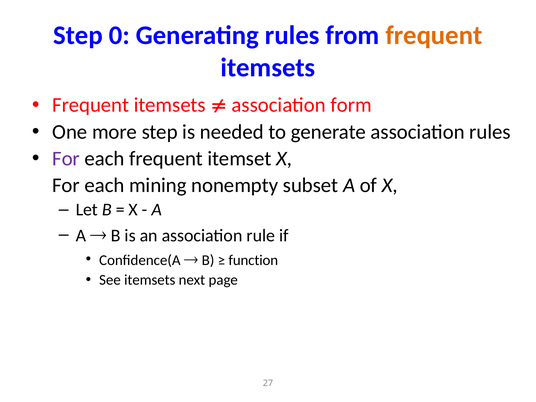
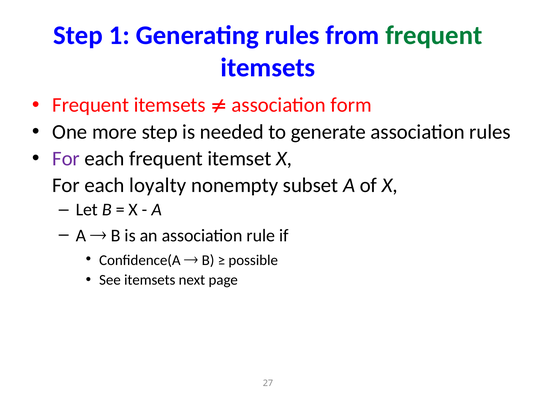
0: 0 -> 1 (119, 35)
frequent colour: orange -> green (434, 35)
mining: mining -> loyalty (158, 185)
function: function -> possible (253, 260)
